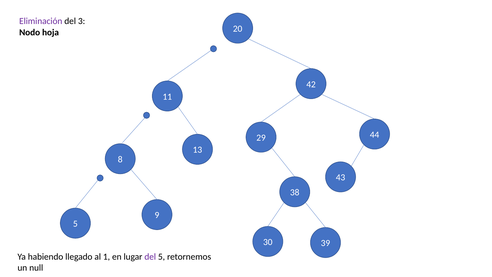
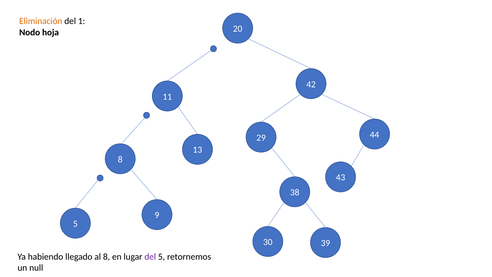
Eliminación colour: purple -> orange (41, 21)
3: 3 -> 1 (82, 21)
al 1: 1 -> 8 (107, 257)
